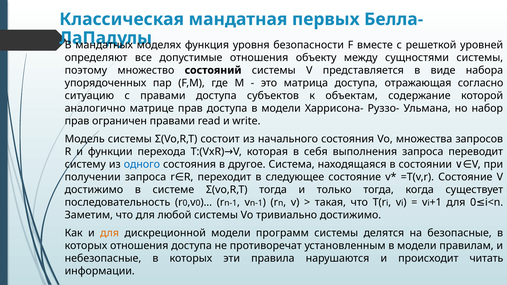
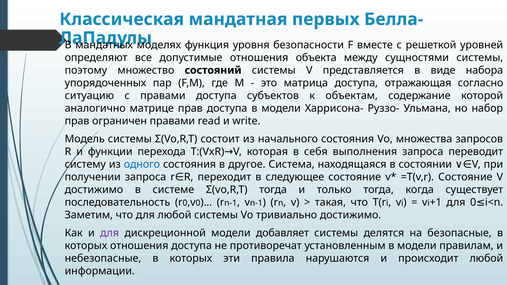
объекту: объекту -> объекта (316, 58)
для colour: orange -> purple (110, 233)
программ: программ -> добавляет (282, 233)
происходит читать: читать -> любой (486, 258)
